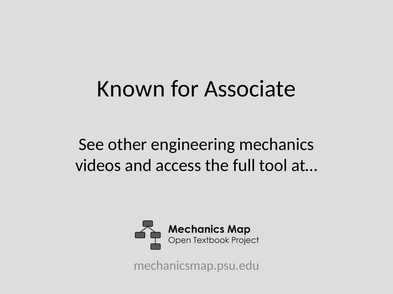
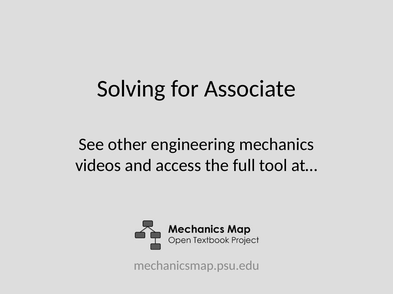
Known: Known -> Solving (131, 89)
